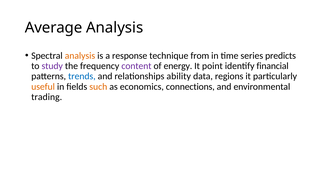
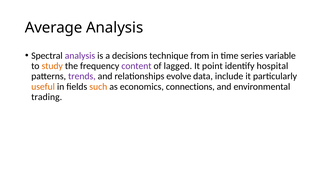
analysis colour: orange -> purple (80, 56)
response: response -> decisions (130, 56)
predicts: predicts -> variable (281, 56)
study colour: purple -> orange (52, 66)
energy: energy -> lagged (178, 66)
financial: financial -> hospital (272, 66)
trends colour: blue -> purple (82, 76)
ability: ability -> evolve (179, 76)
regions: regions -> include (229, 76)
